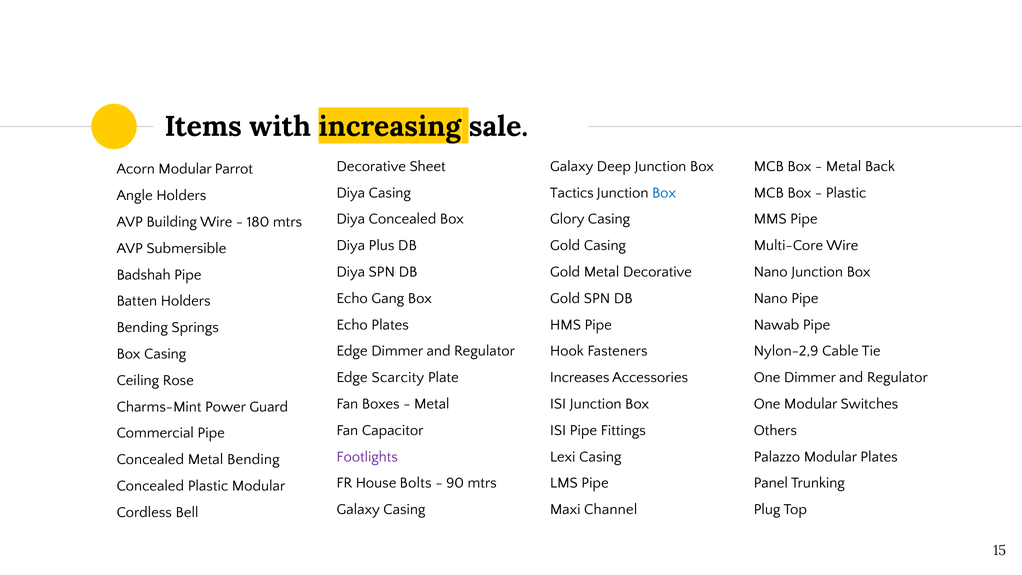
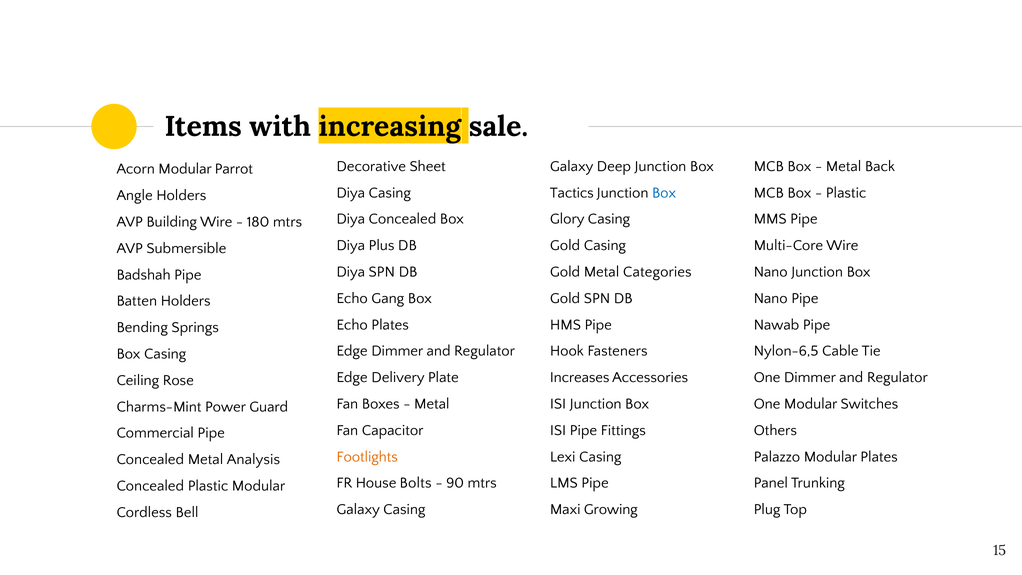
Metal Decorative: Decorative -> Categories (657, 272)
Nylon-2,9: Nylon-2,9 -> Nylon-6,5 (786, 351)
Scarcity: Scarcity -> Delivery (398, 377)
Footlights colour: purple -> orange (367, 457)
Metal Bending: Bending -> Analysis (253, 459)
Channel: Channel -> Growing (611, 509)
